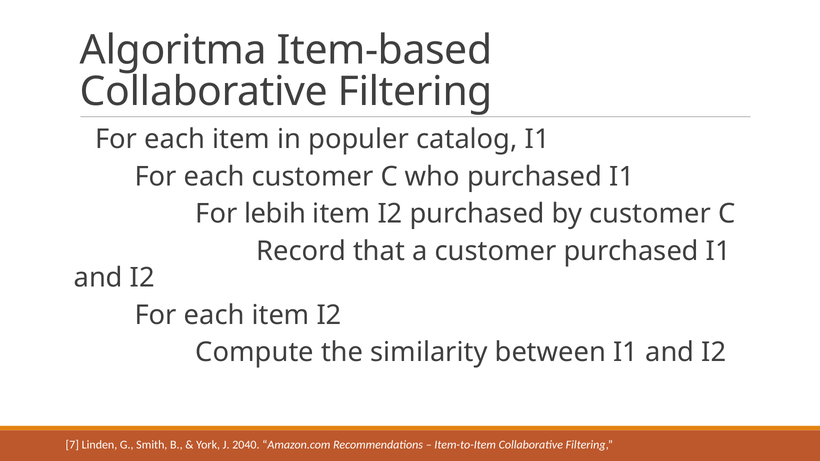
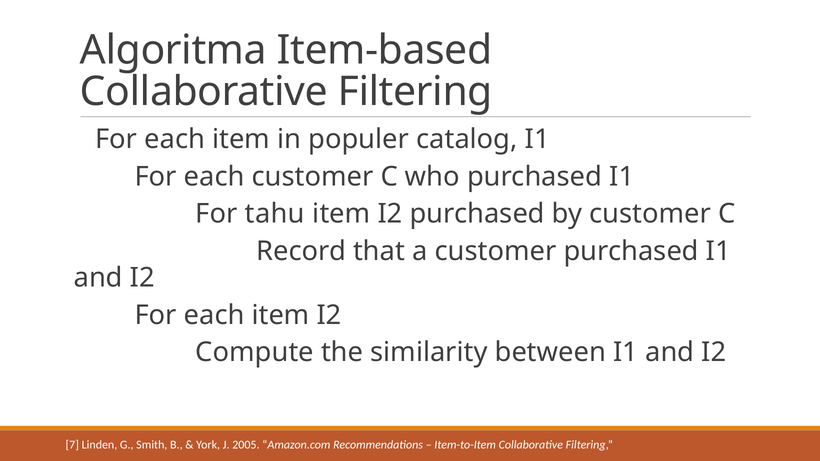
lebih: lebih -> tahu (275, 214)
2040: 2040 -> 2005 (246, 445)
